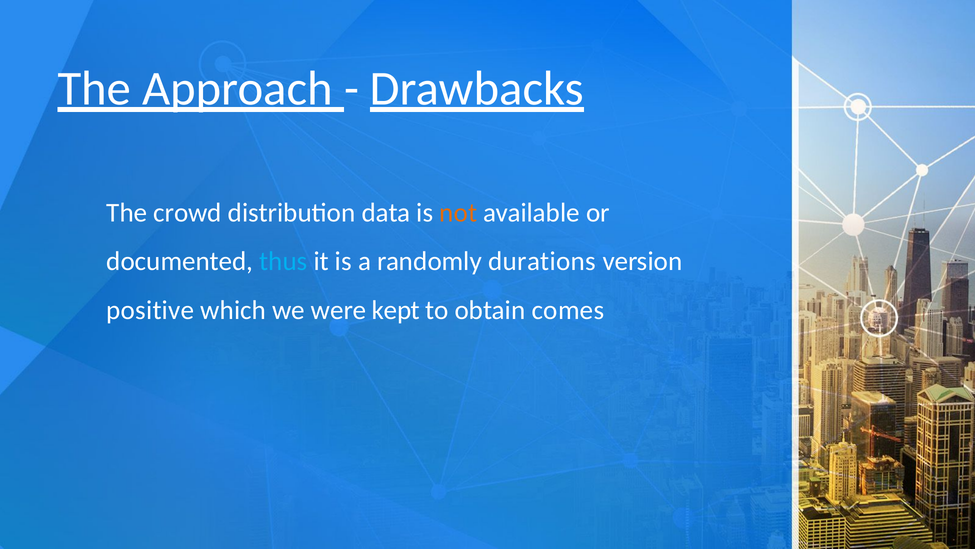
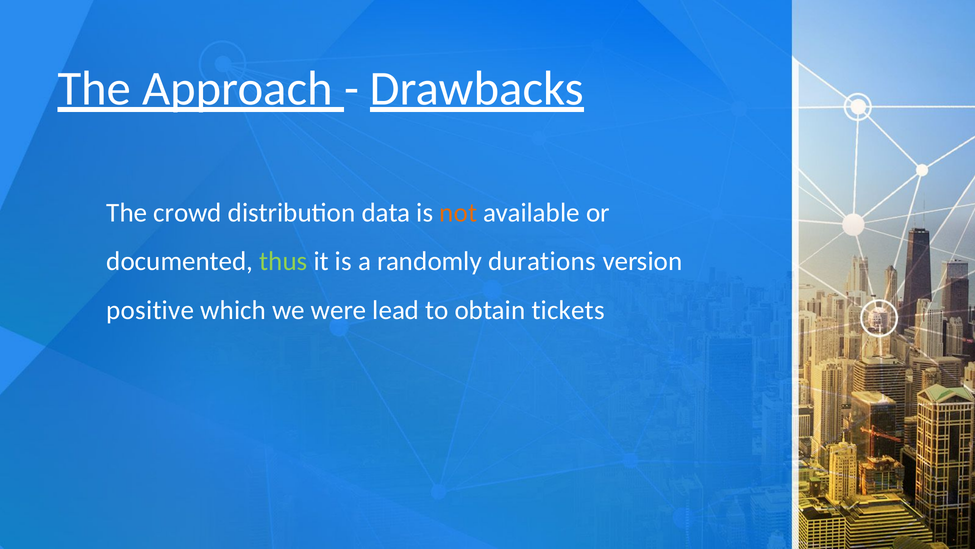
thus colour: light blue -> light green (283, 261)
kept: kept -> lead (396, 310)
comes: comes -> tickets (568, 310)
